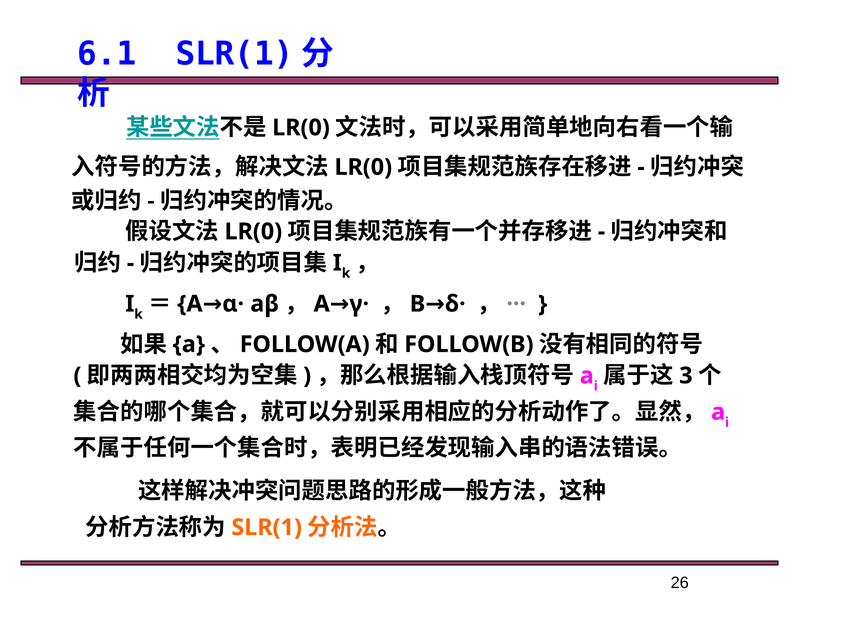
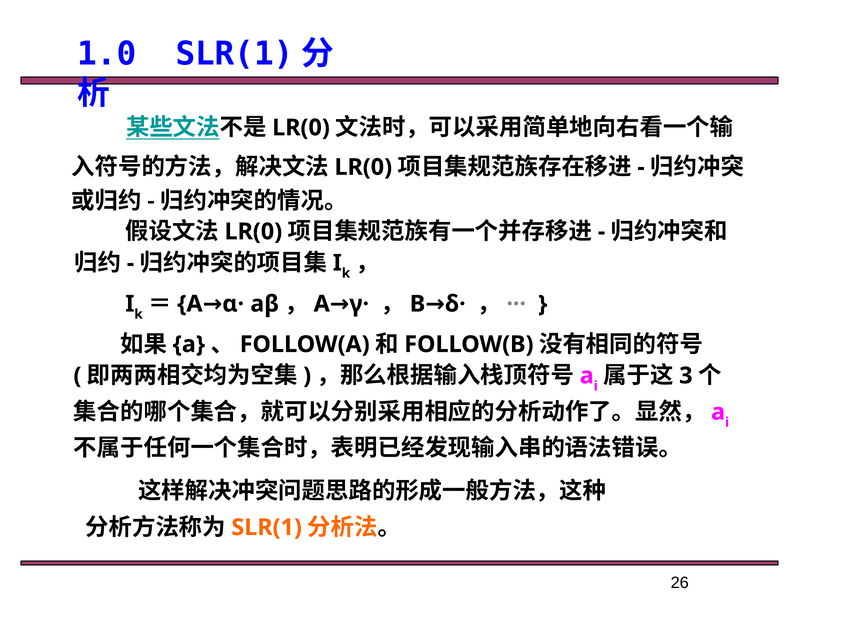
6.1: 6.1 -> 1.0 (107, 54)
